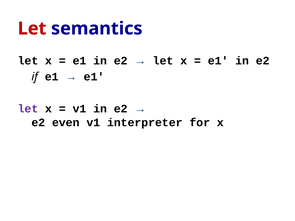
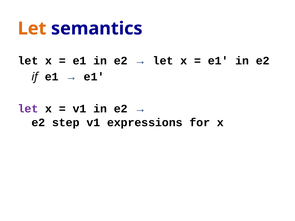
Let colour: red -> orange (32, 29)
even: even -> step (66, 123)
interpreter: interpreter -> expressions (145, 123)
